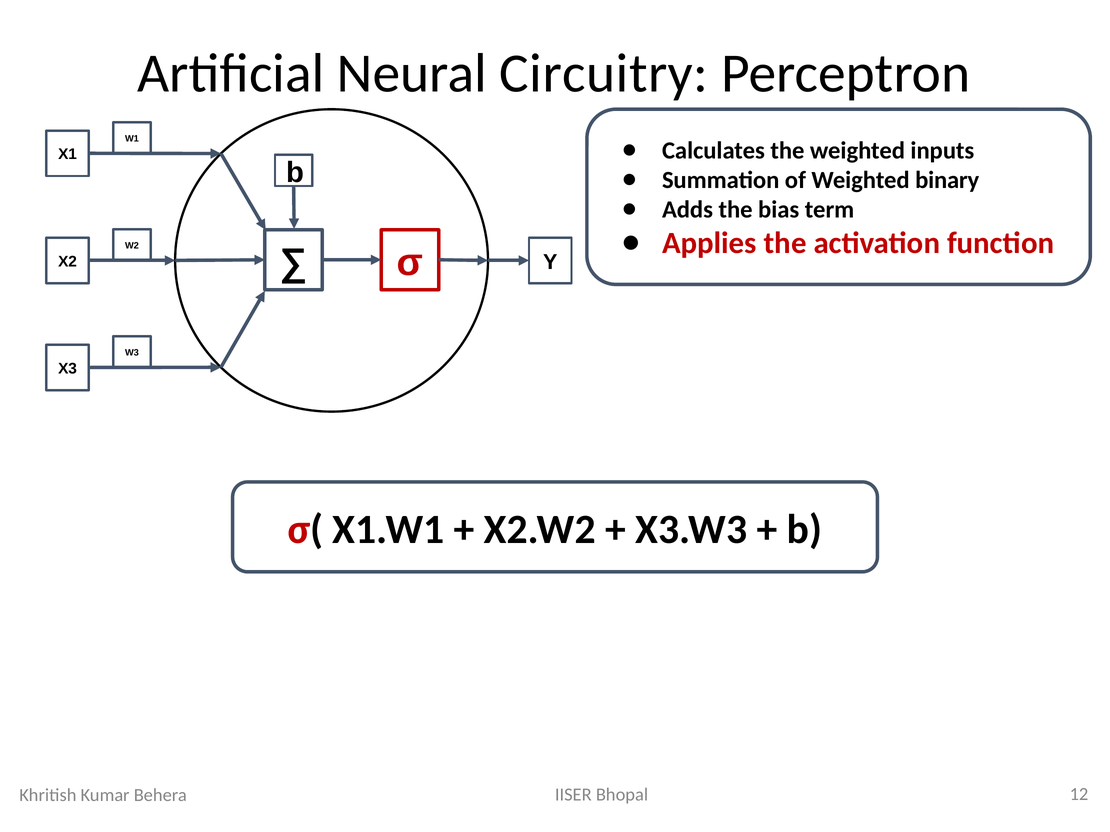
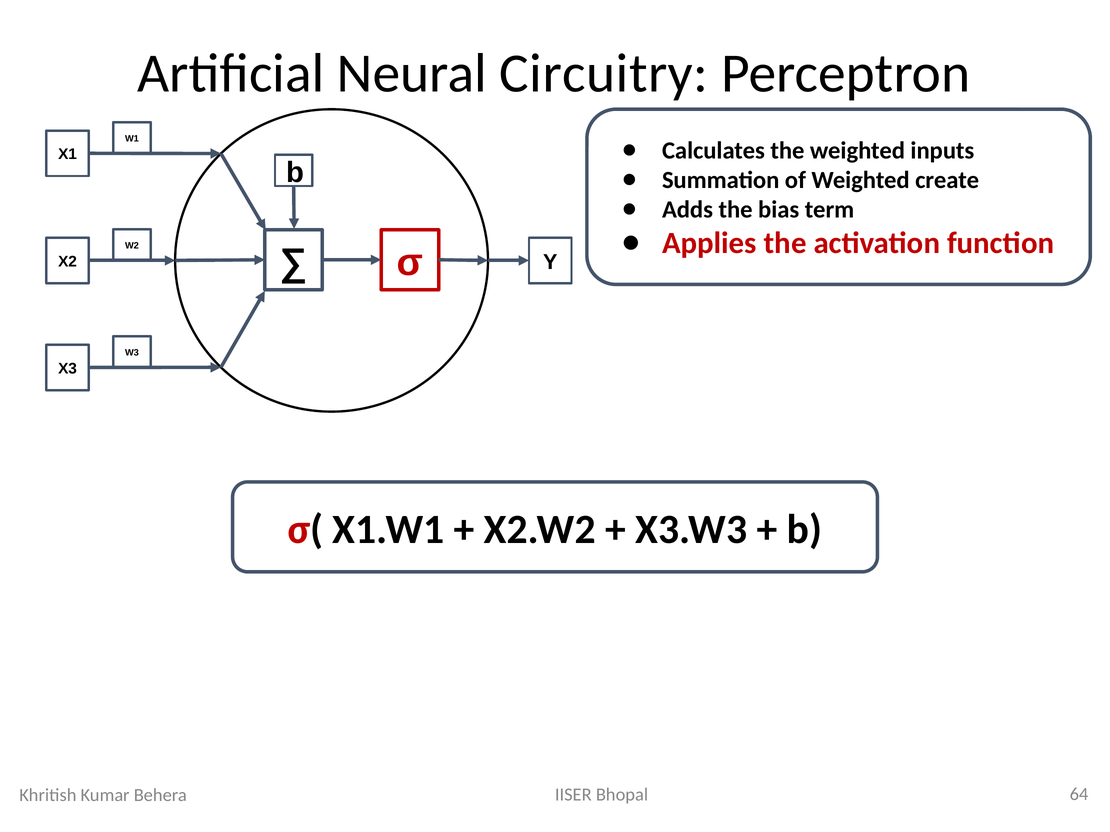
binary: binary -> create (947, 180)
12: 12 -> 64 (1079, 795)
